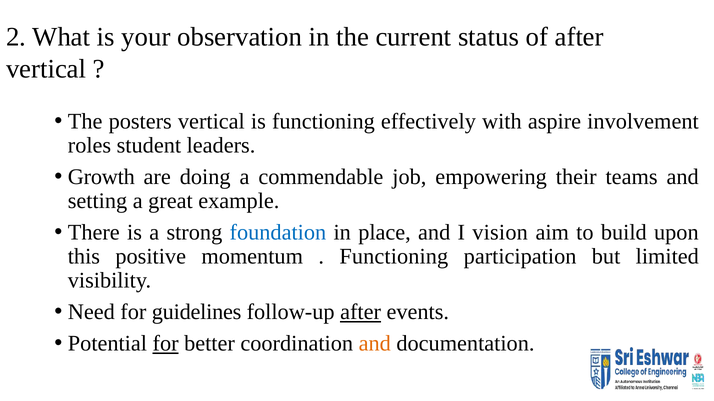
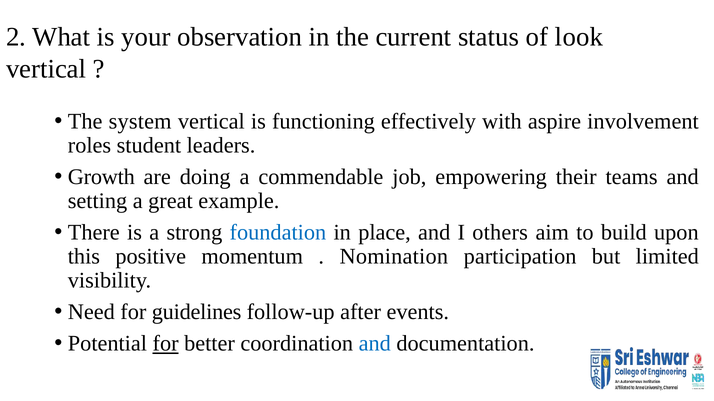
of after: after -> look (579, 37)
posters: posters -> system (140, 121)
vision: vision -> others (500, 233)
Functioning: Functioning -> Nomination (394, 257)
after underline: present -> none (361, 313)
and colour: orange -> blue (375, 344)
